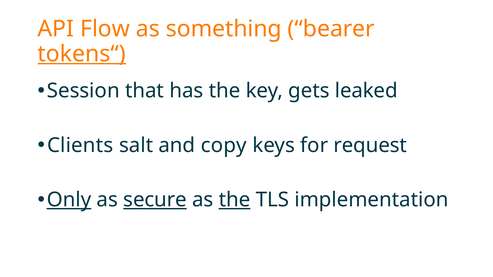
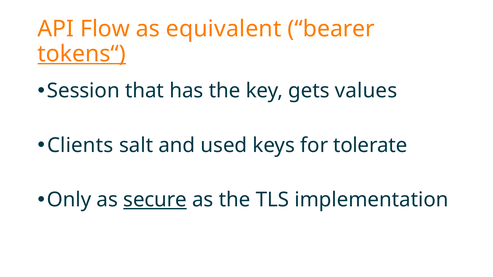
something: something -> equivalent (224, 29)
leaked: leaked -> values (366, 91)
copy: copy -> used (224, 145)
request: request -> tolerate (370, 145)
Only underline: present -> none (69, 200)
the underline: present -> none (235, 200)
